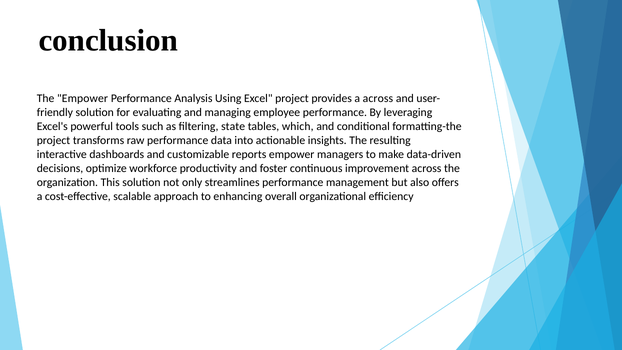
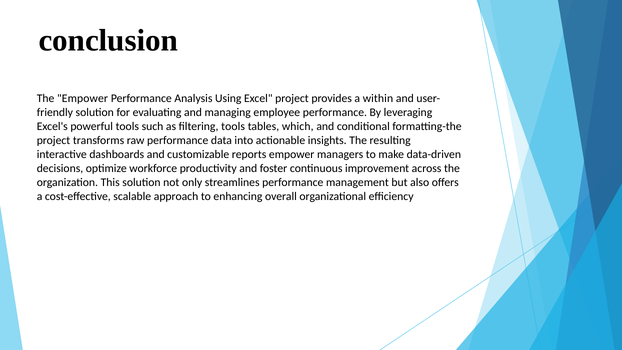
a across: across -> within (378, 98)
filtering state: state -> tools (233, 126)
